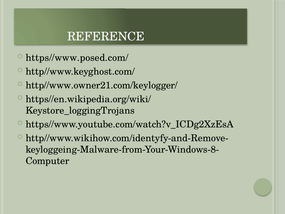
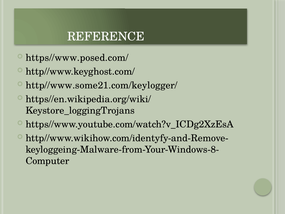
http//www.owner21.com/keylogger/: http//www.owner21.com/keylogger/ -> http//www.some21.com/keylogger/ (102, 85)
